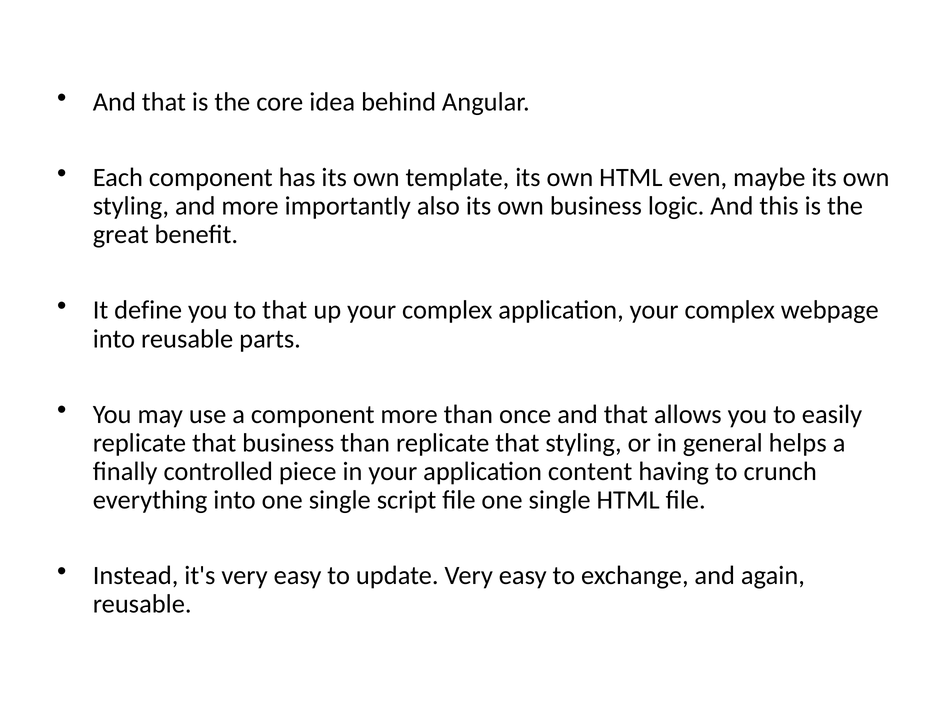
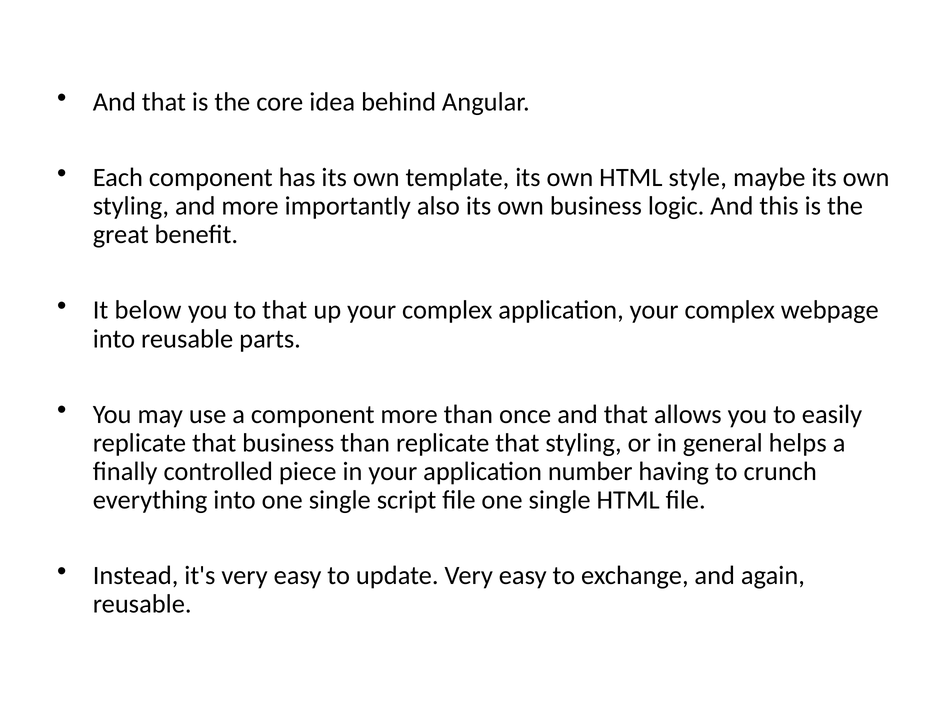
even: even -> style (698, 178)
define: define -> below (148, 310)
content: content -> number (590, 471)
